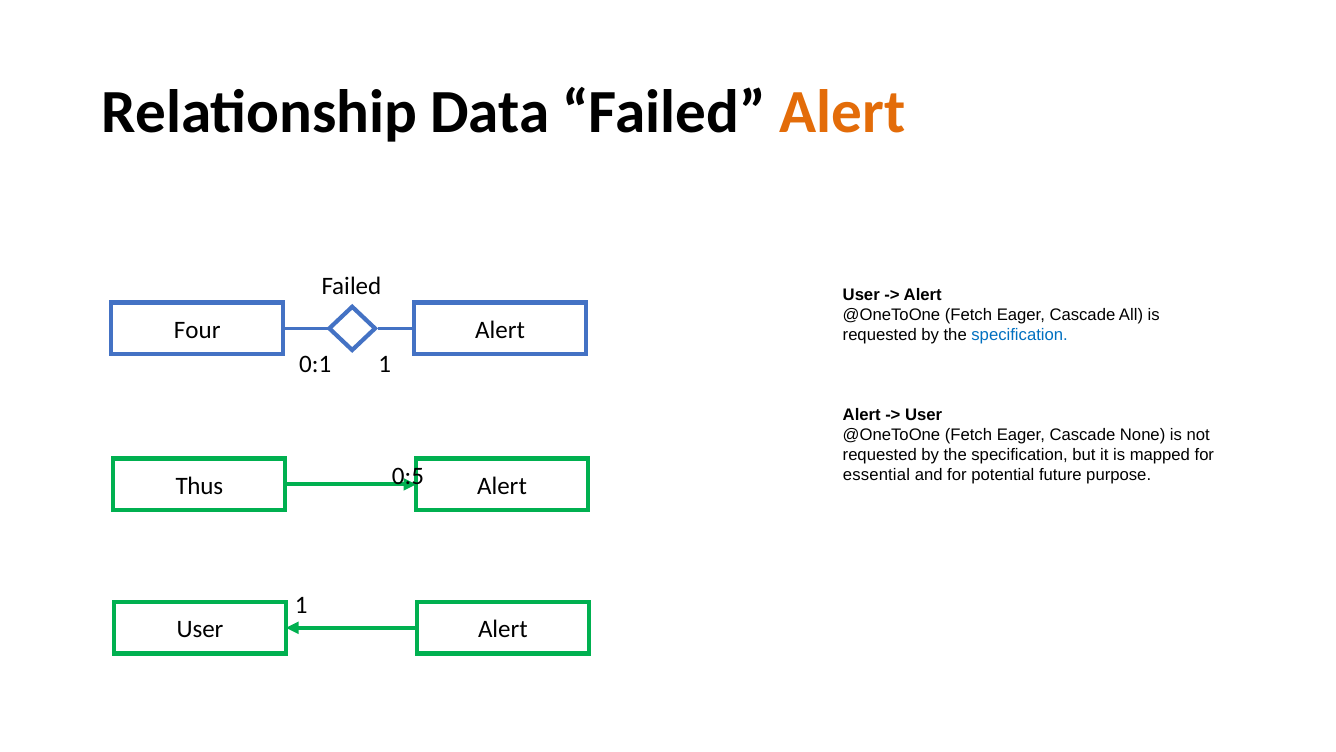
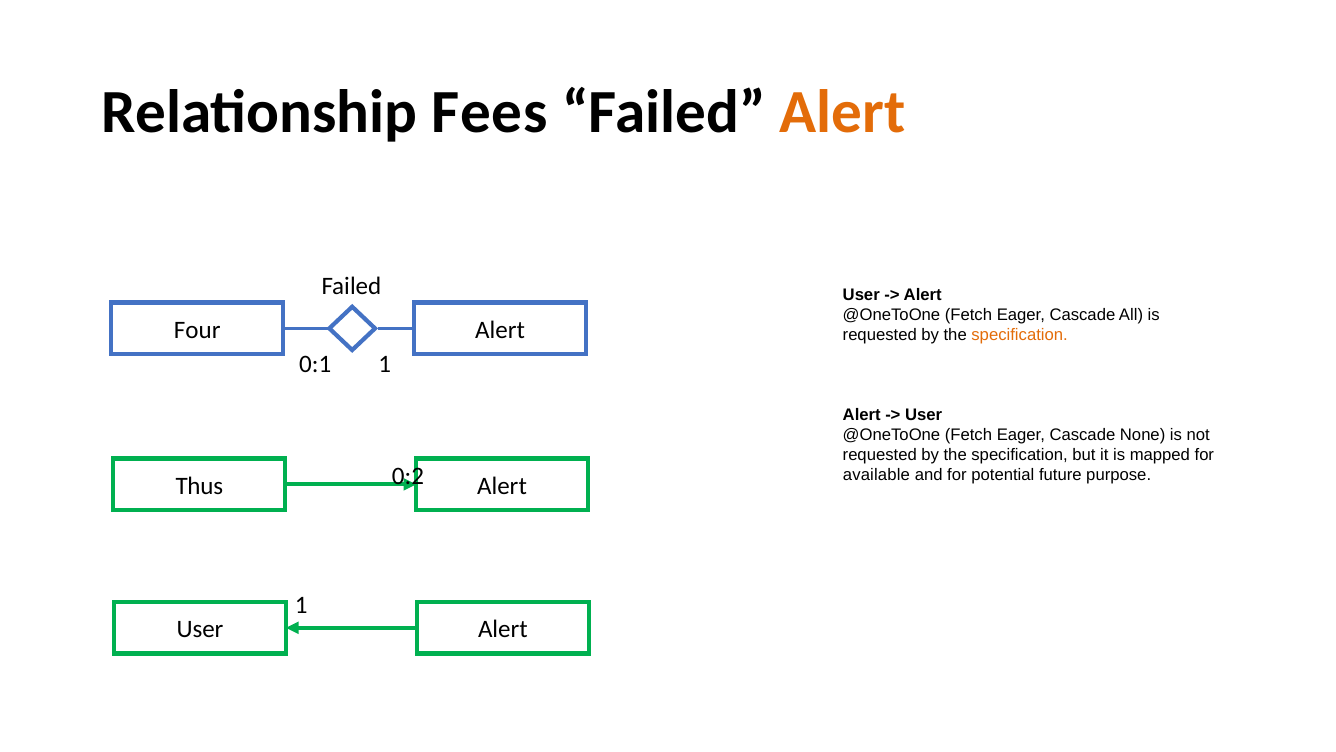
Data: Data -> Fees (490, 112)
specification colour: blue -> orange (1020, 334)
0:5: 0:5 -> 0:2 (408, 476)
essential: essential -> available (876, 475)
